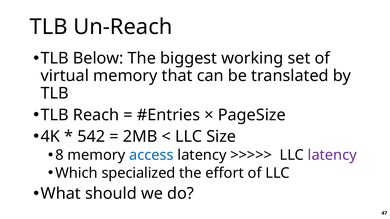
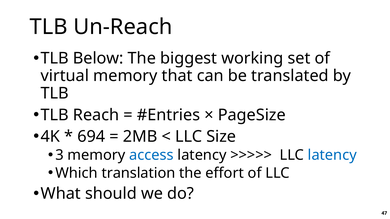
542: 542 -> 694 (91, 137)
8: 8 -> 3 (60, 155)
latency colour: purple -> blue (332, 155)
specialized: specialized -> translation (138, 173)
